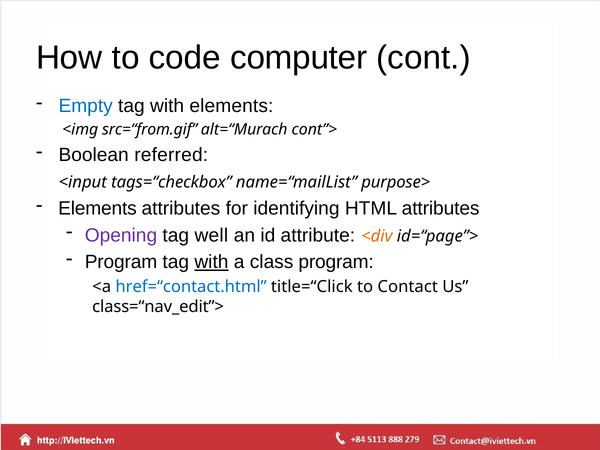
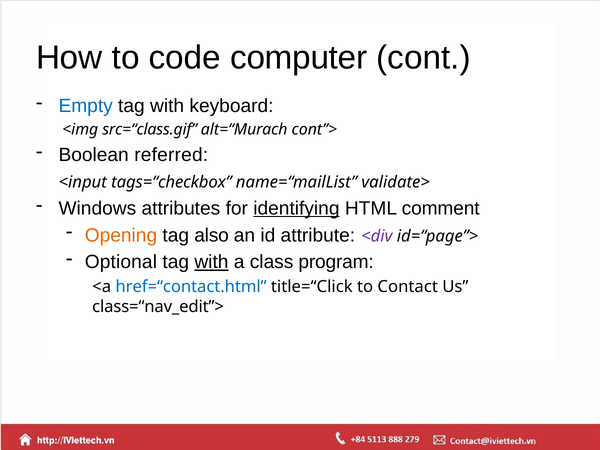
with elements: elements -> keyboard (231, 106)
src=“from.gif: src=“from.gif -> src=“class.gif (150, 130)
purpose>: purpose> -> validate> (396, 182)
Elements: Elements -> Windows (97, 208)
identifying underline: none -> present (296, 208)
HTML attributes: attributes -> comment (441, 208)
Opening colour: purple -> orange (121, 235)
well: well -> also (212, 235)
<div colour: orange -> purple (377, 236)
Program: Program -> Optional (121, 262)
